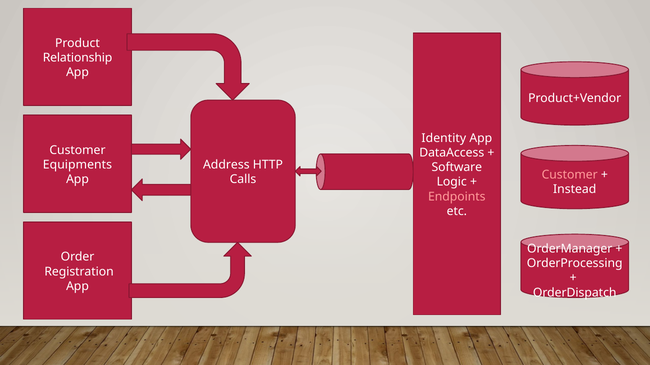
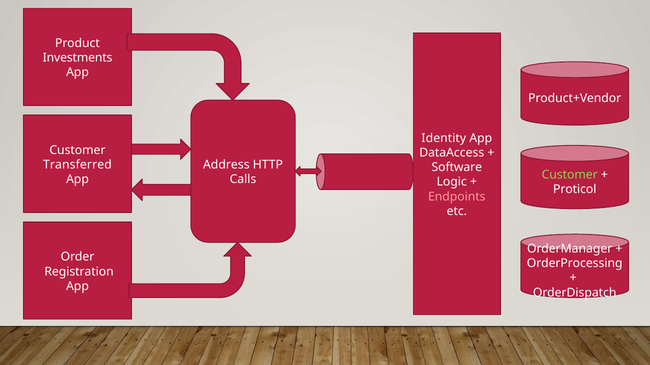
Relationship: Relationship -> Investments (78, 58)
Equipments: Equipments -> Transferred (77, 165)
Customer colour: pink -> light green (570, 175)
Instead: Instead -> Proticol (575, 190)
